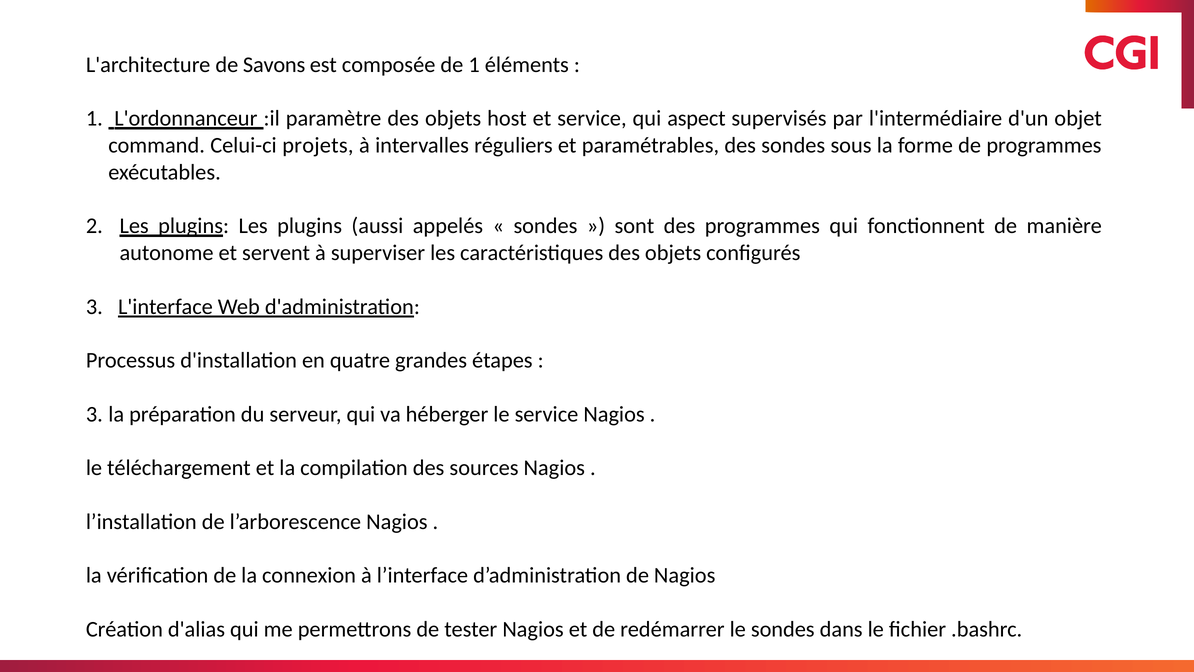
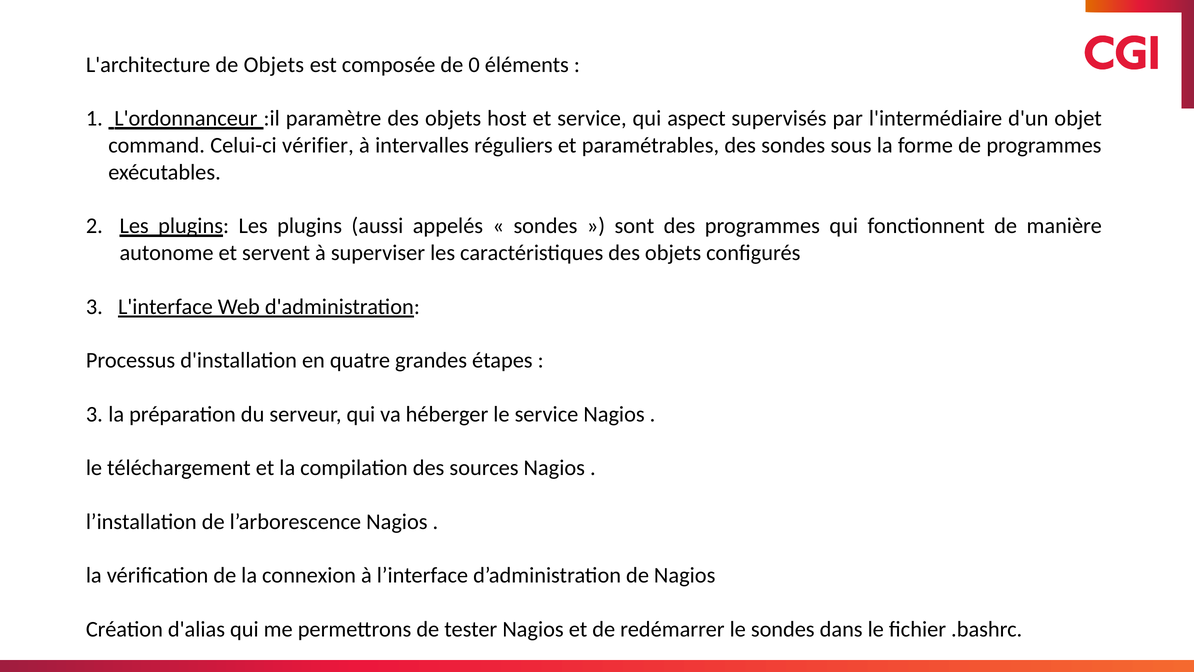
de Savons: Savons -> Objets (274, 65)
de 1: 1 -> 0 (474, 65)
projets: projets -> vérifier (318, 145)
